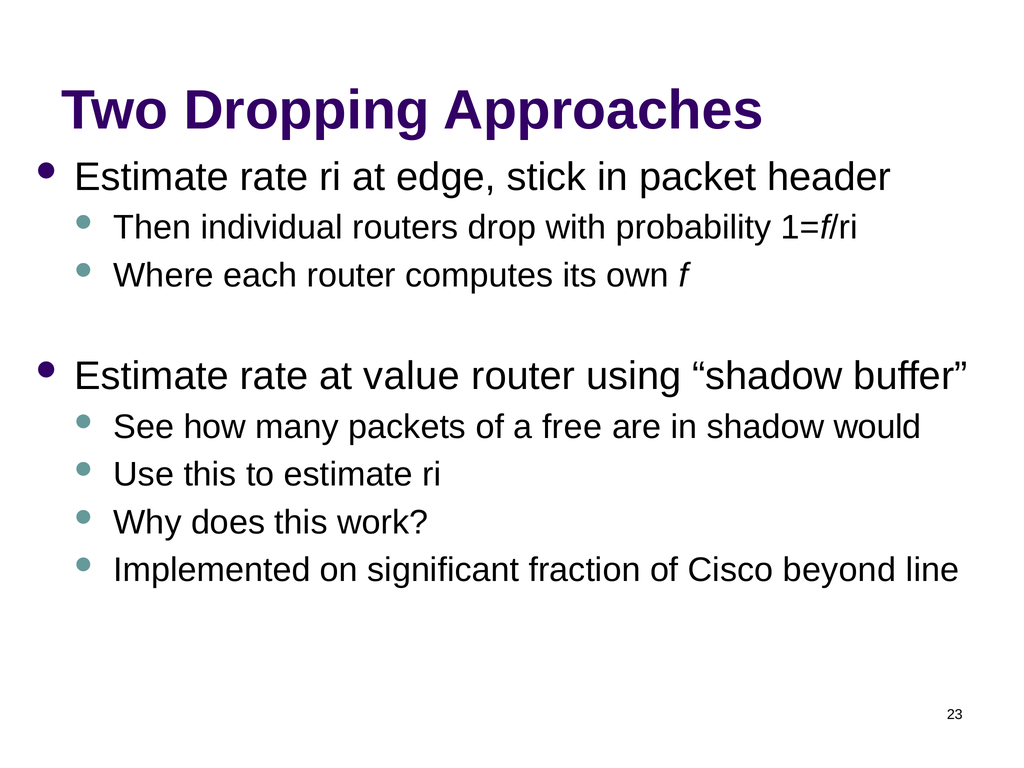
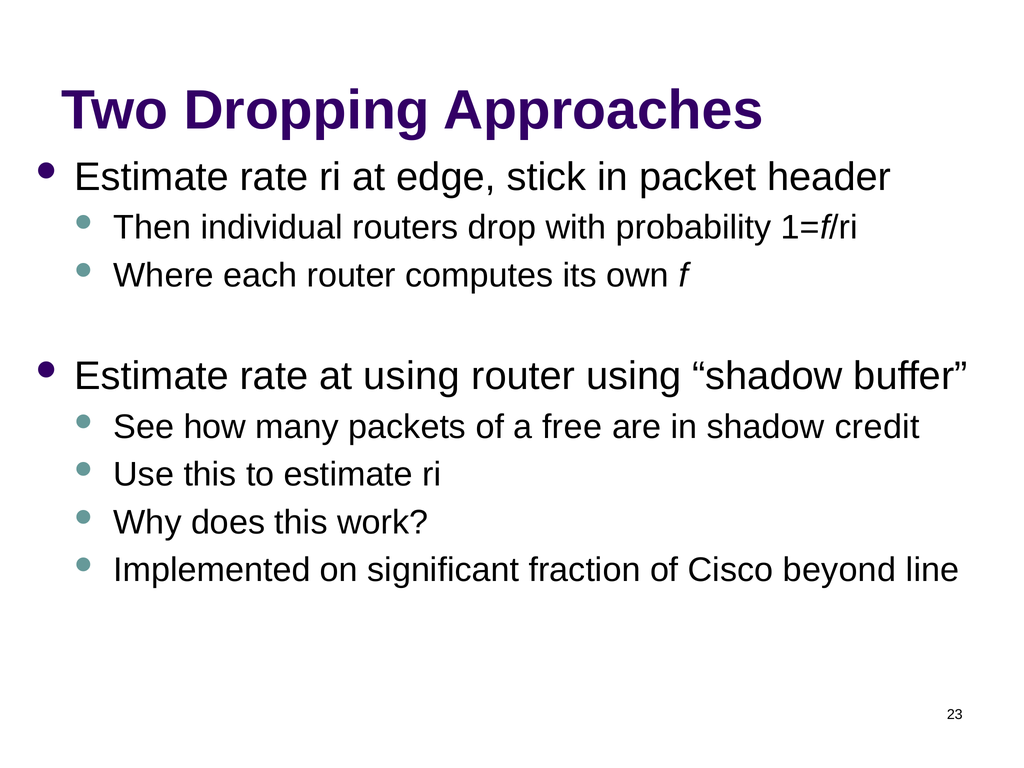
at value: value -> using (412, 376)
would: would -> credit (877, 427)
